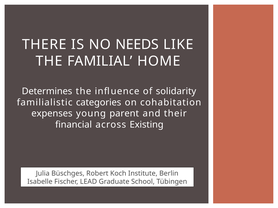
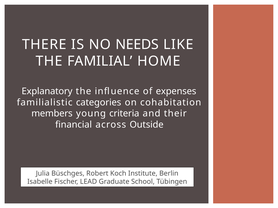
Determines: Determines -> Explanatory (47, 91)
solidarity: solidarity -> expenses (176, 91)
expenses: expenses -> members (52, 114)
parent: parent -> criteria (124, 114)
Existing: Existing -> Outside (147, 125)
